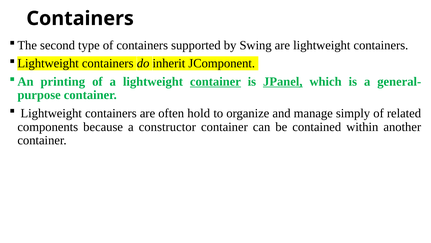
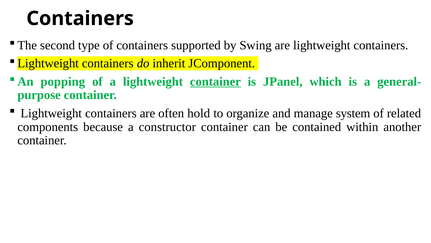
printing: printing -> popping (63, 81)
JPanel underline: present -> none (283, 81)
simply: simply -> system (353, 113)
